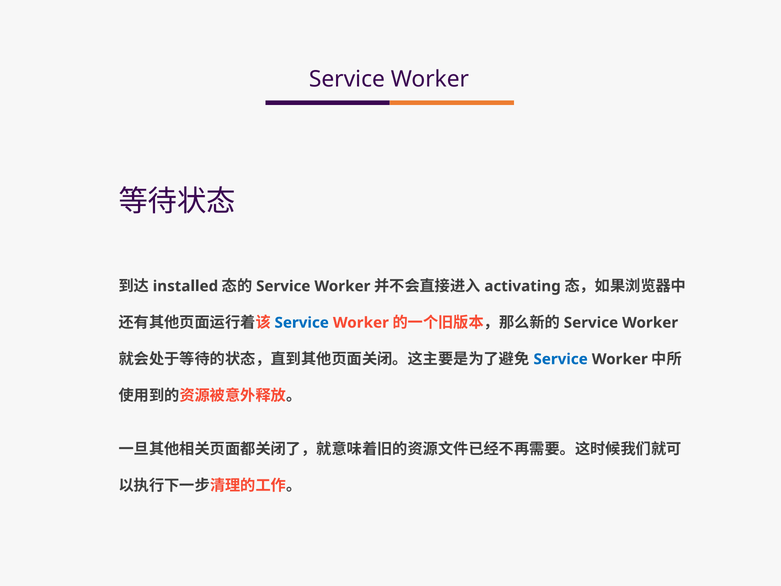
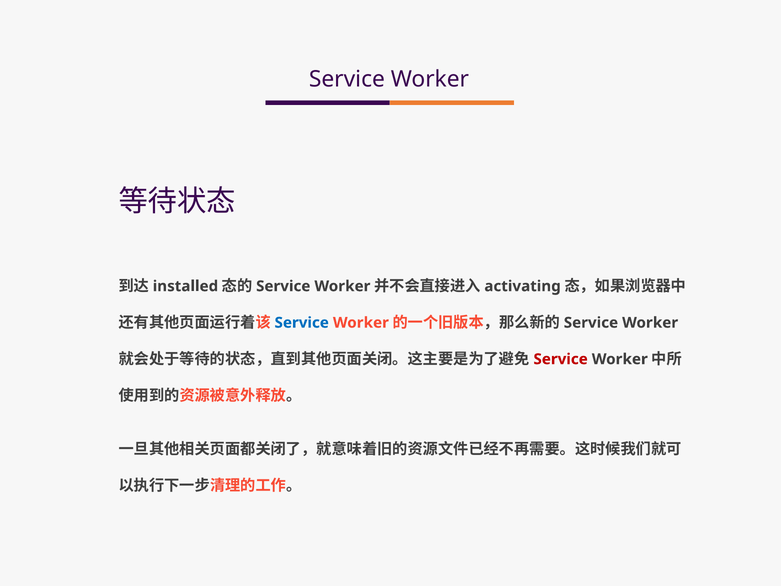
Service colour: blue -> red (561, 359)
